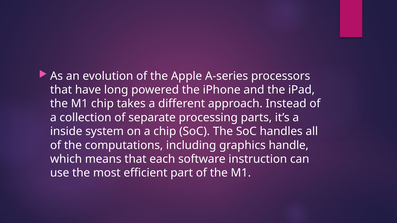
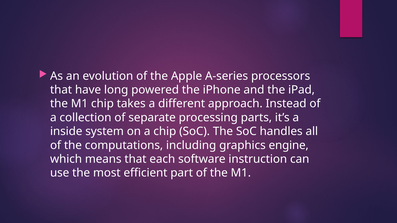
handle: handle -> engine (289, 145)
